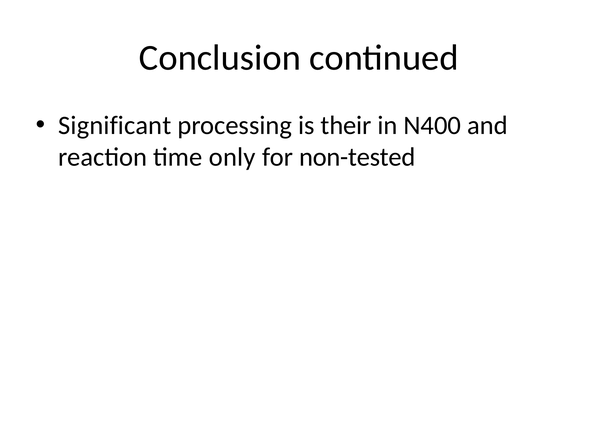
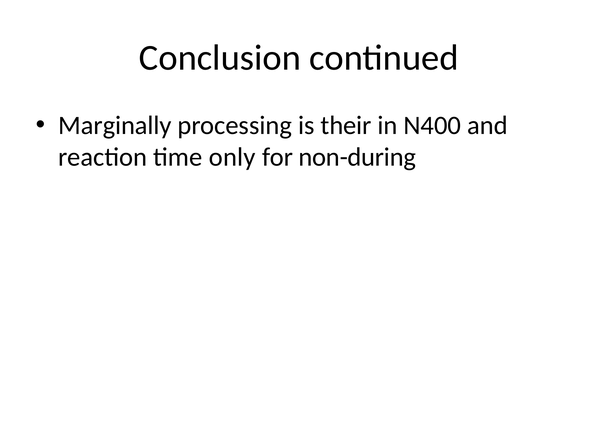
Significant: Significant -> Marginally (115, 125)
non-tested: non-tested -> non-during (357, 157)
